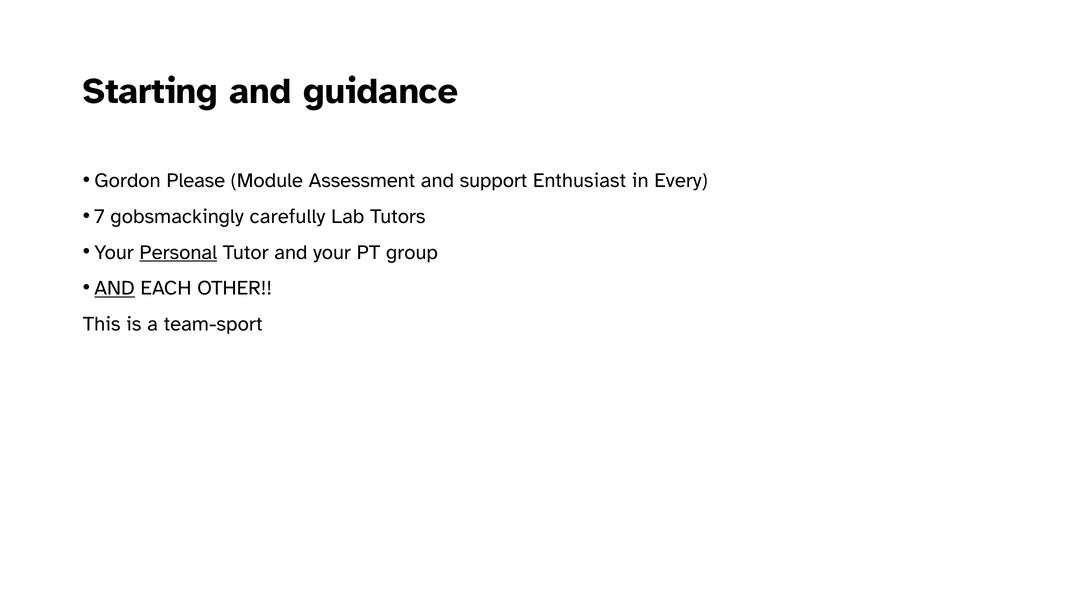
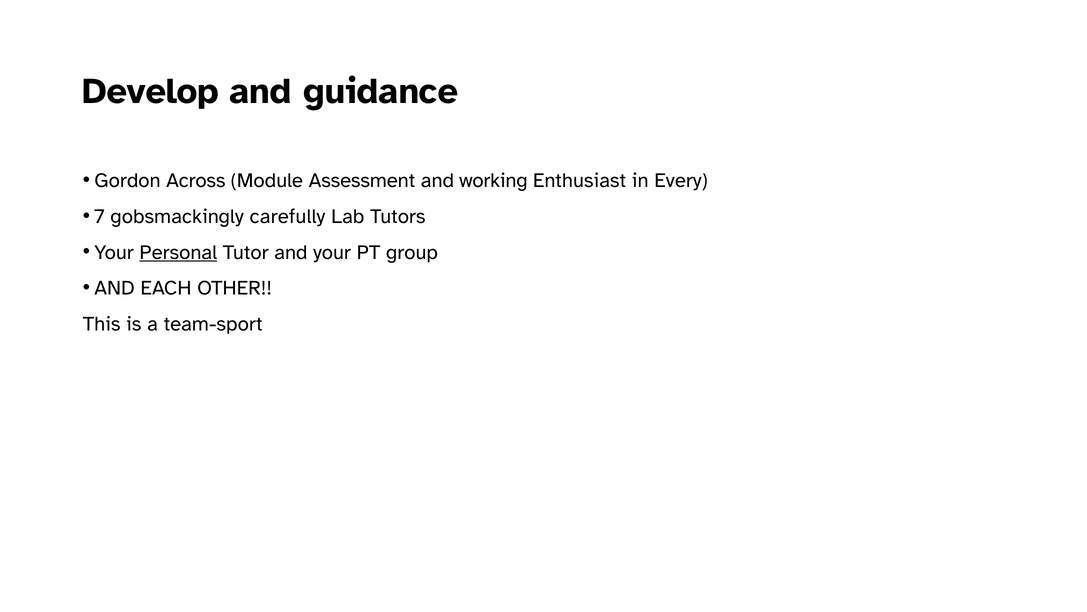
Starting: Starting -> Develop (150, 91)
Please: Please -> Across (196, 180)
support: support -> working (494, 180)
AND underline: present -> none (115, 288)
